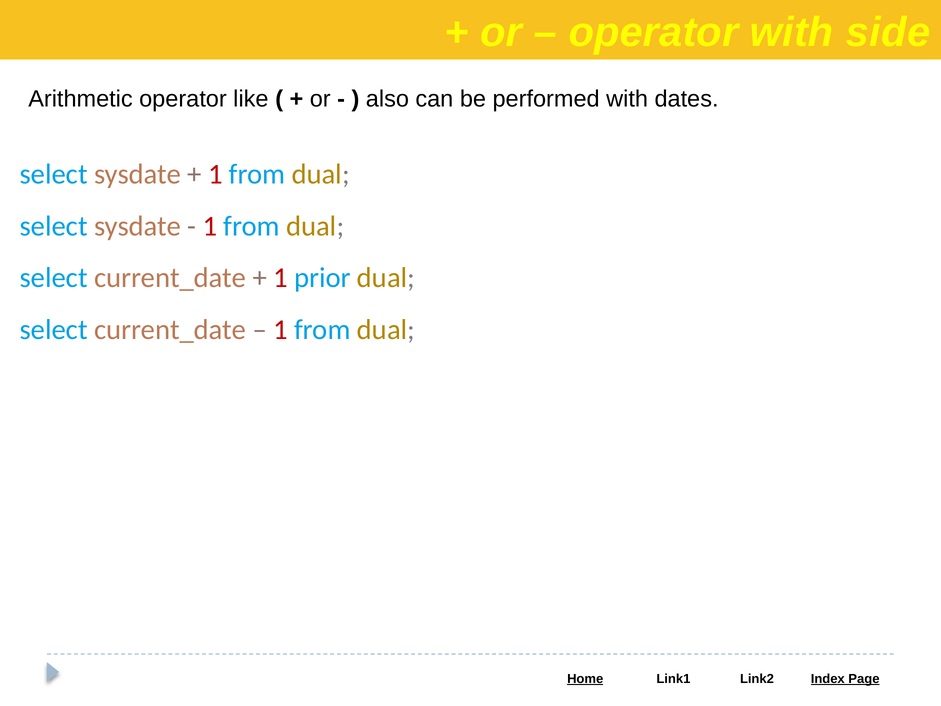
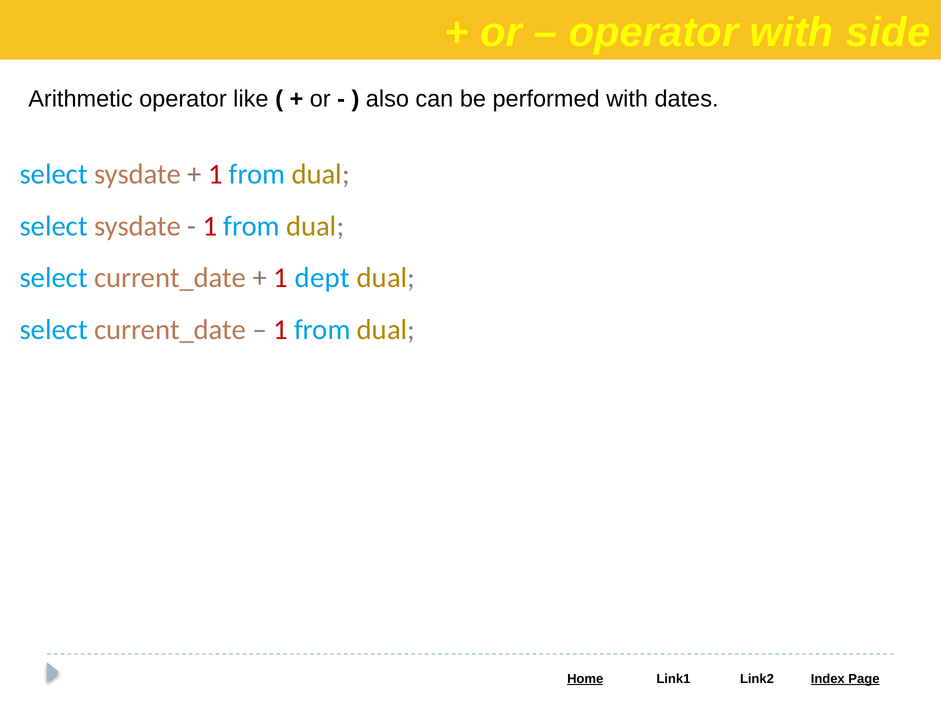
prior: prior -> dept (322, 278)
